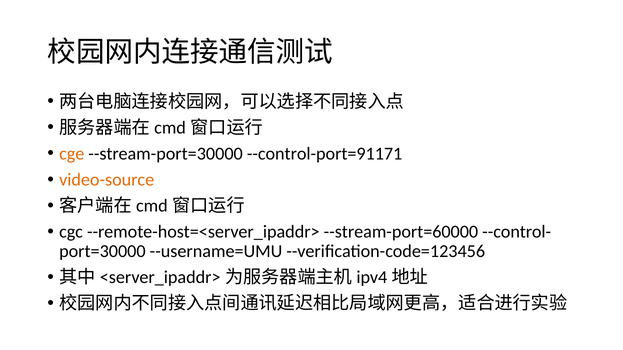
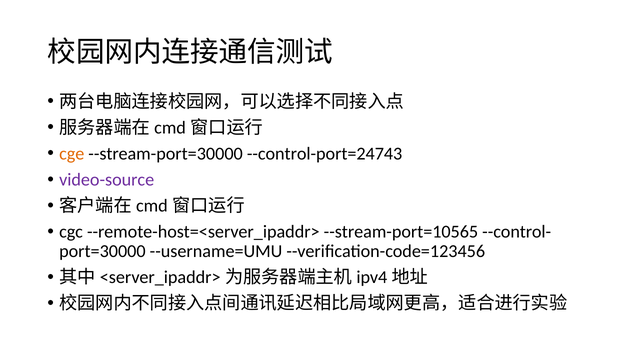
--control-port=91171: --control-port=91171 -> --control-port=24743 (325, 154)
video-source colour: orange -> purple (107, 180)
--stream-port=60000: --stream-port=60000 -> --stream-port=10565 (401, 232)
